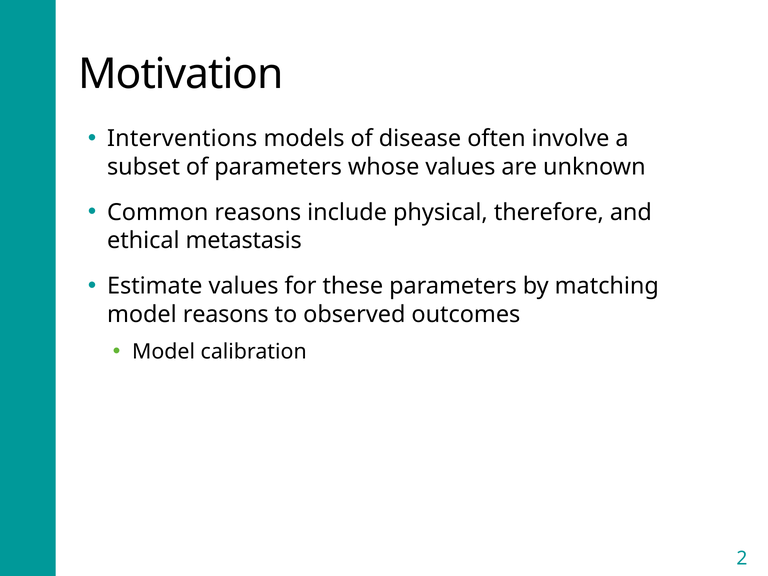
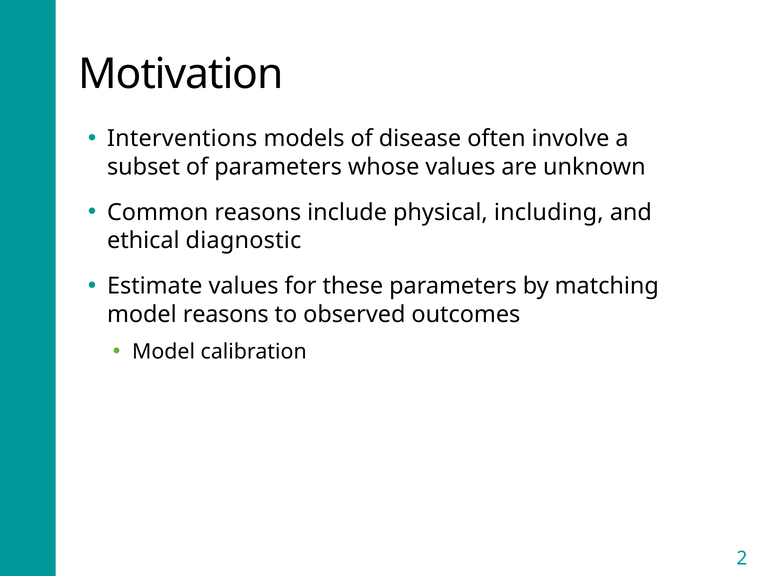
therefore: therefore -> including (549, 212)
metastasis: metastasis -> diagnostic (243, 241)
